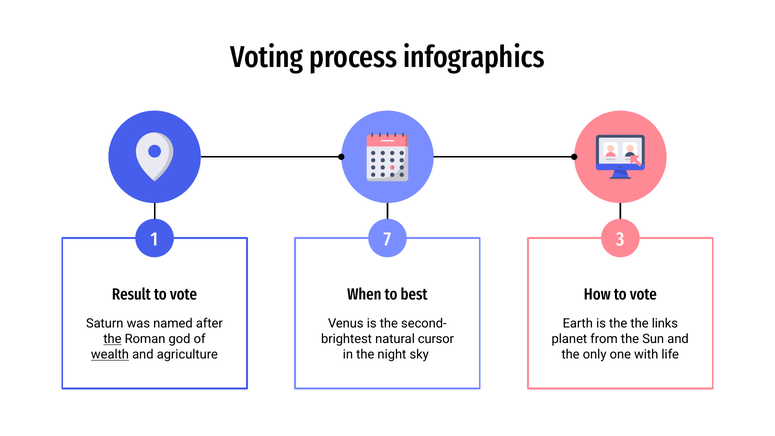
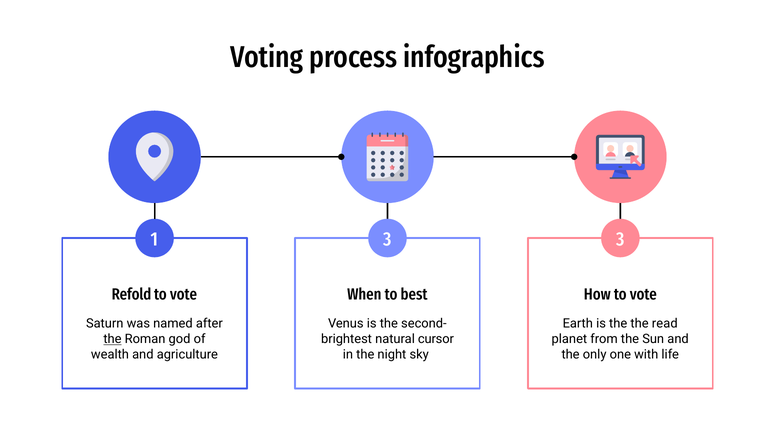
1 7: 7 -> 3 (388, 239)
Result: Result -> Refold (131, 294)
links: links -> read (665, 324)
wealth underline: present -> none (110, 355)
